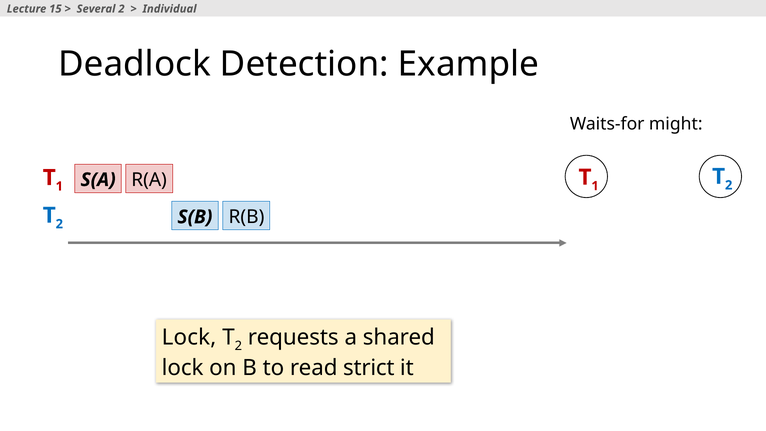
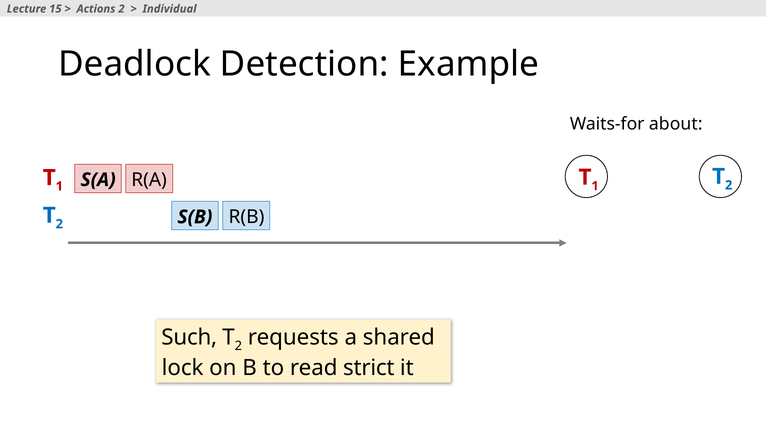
Several: Several -> Actions (96, 9)
might: might -> about (676, 124)
Lock: Lock -> Such (189, 337)
